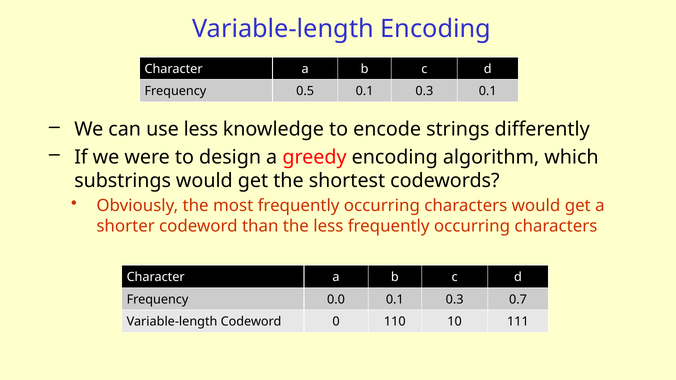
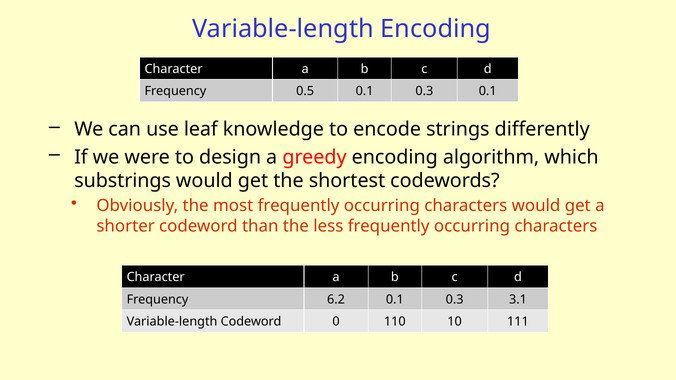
use less: less -> leaf (201, 130)
0.0: 0.0 -> 6.2 (336, 300)
0.7: 0.7 -> 3.1 (518, 300)
